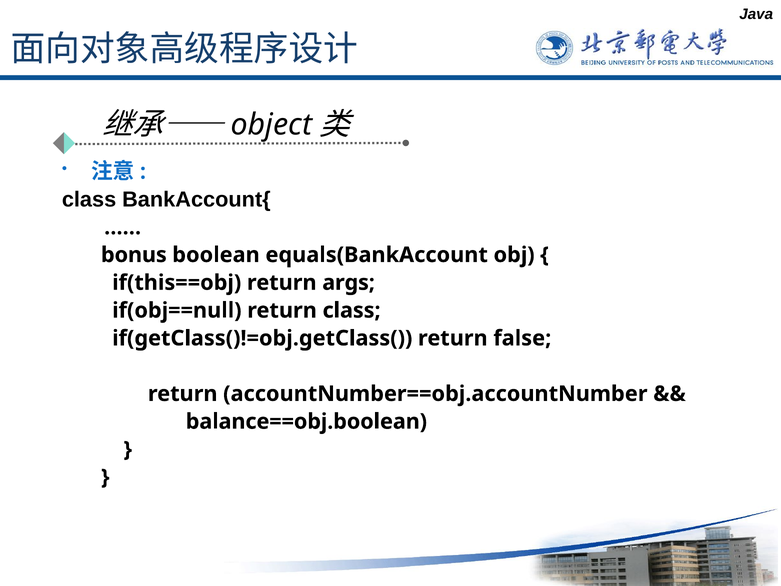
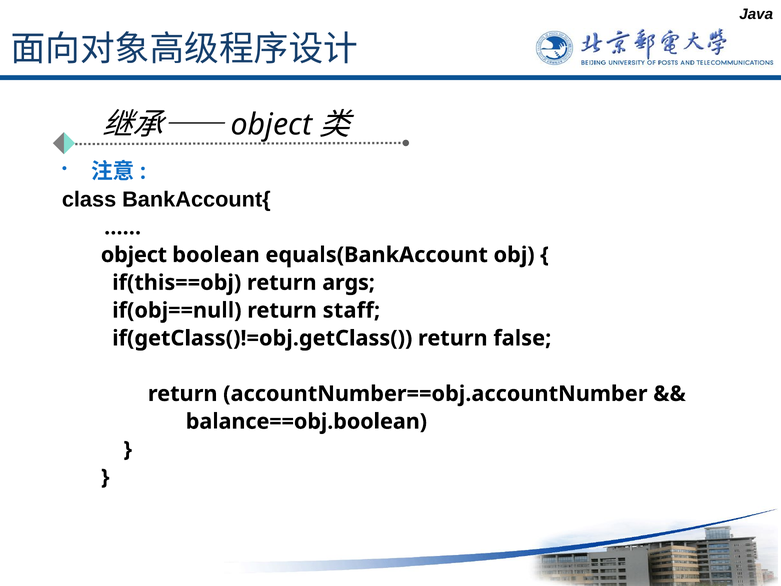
bonus: bonus -> object (134, 255)
return class: class -> staff (351, 310)
